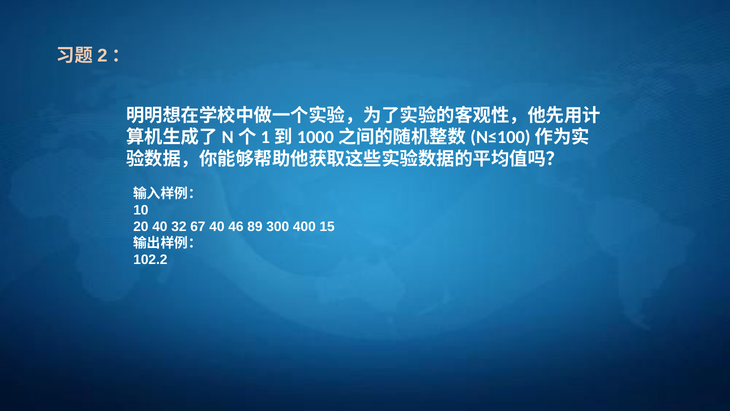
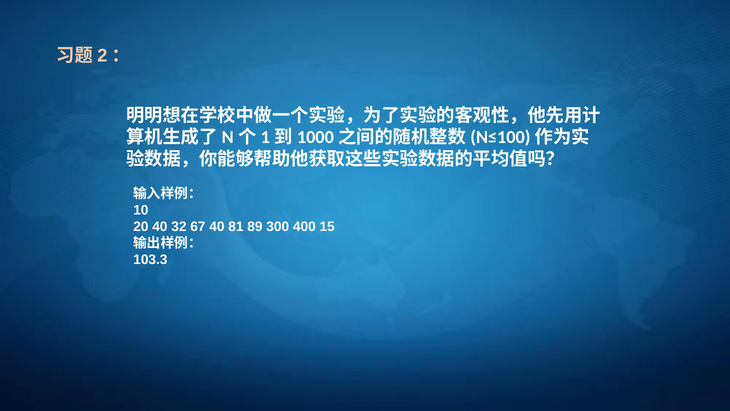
46: 46 -> 81 (236, 227)
102.2: 102.2 -> 103.3 (150, 259)
